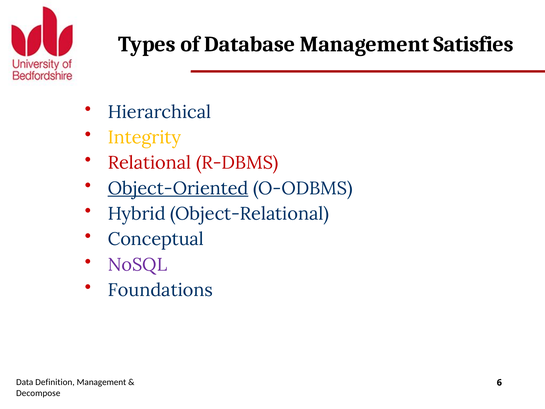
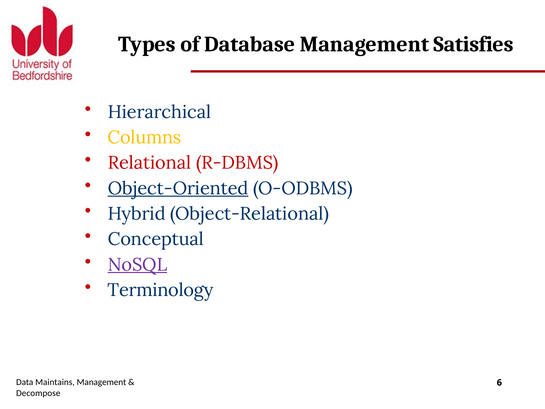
Integrity: Integrity -> Columns (144, 137)
NoSQL underline: none -> present (138, 265)
Foundations: Foundations -> Terminology (161, 290)
Definition: Definition -> Maintains (55, 382)
